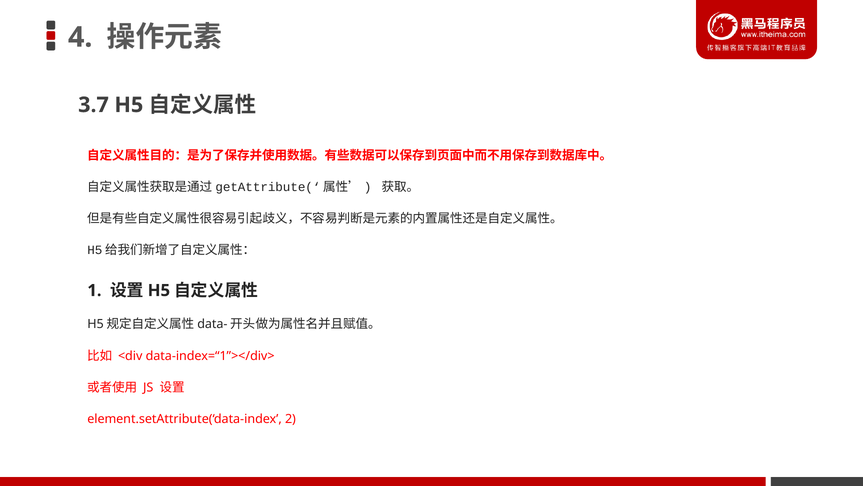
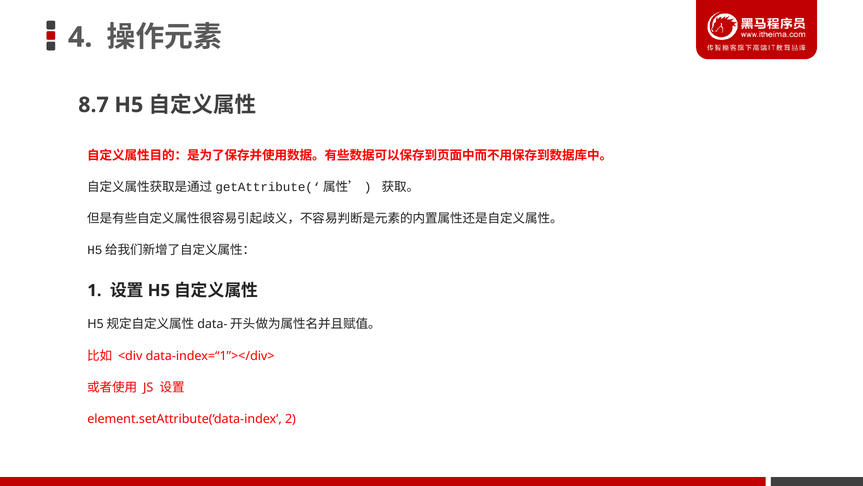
3.7: 3.7 -> 8.7 (94, 105)
